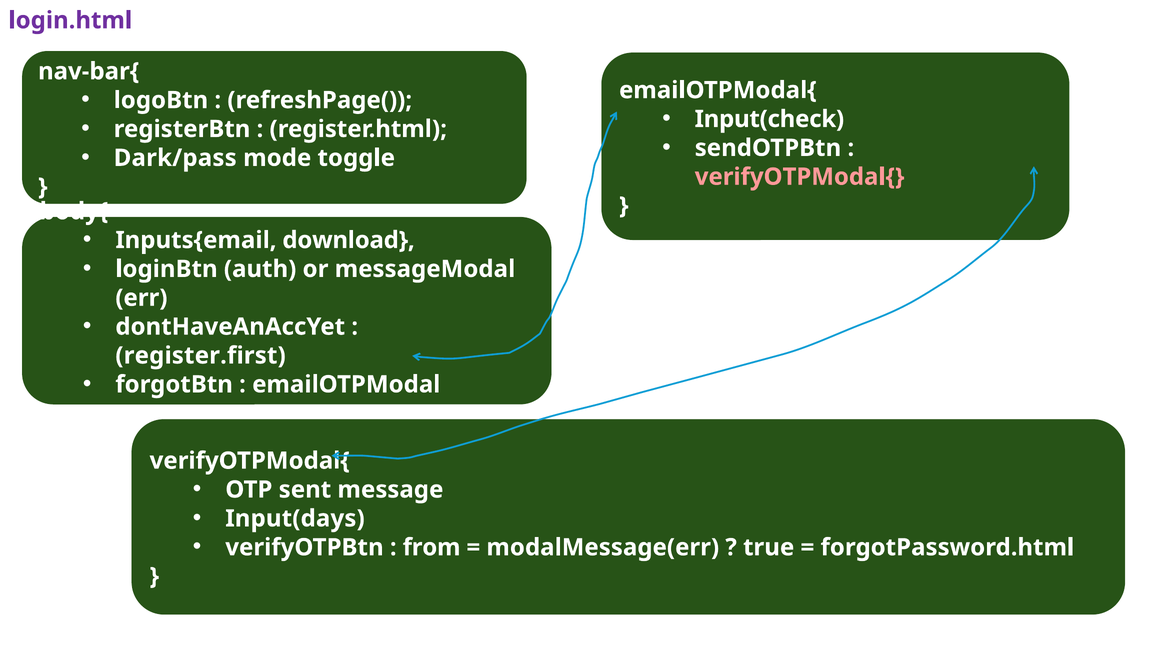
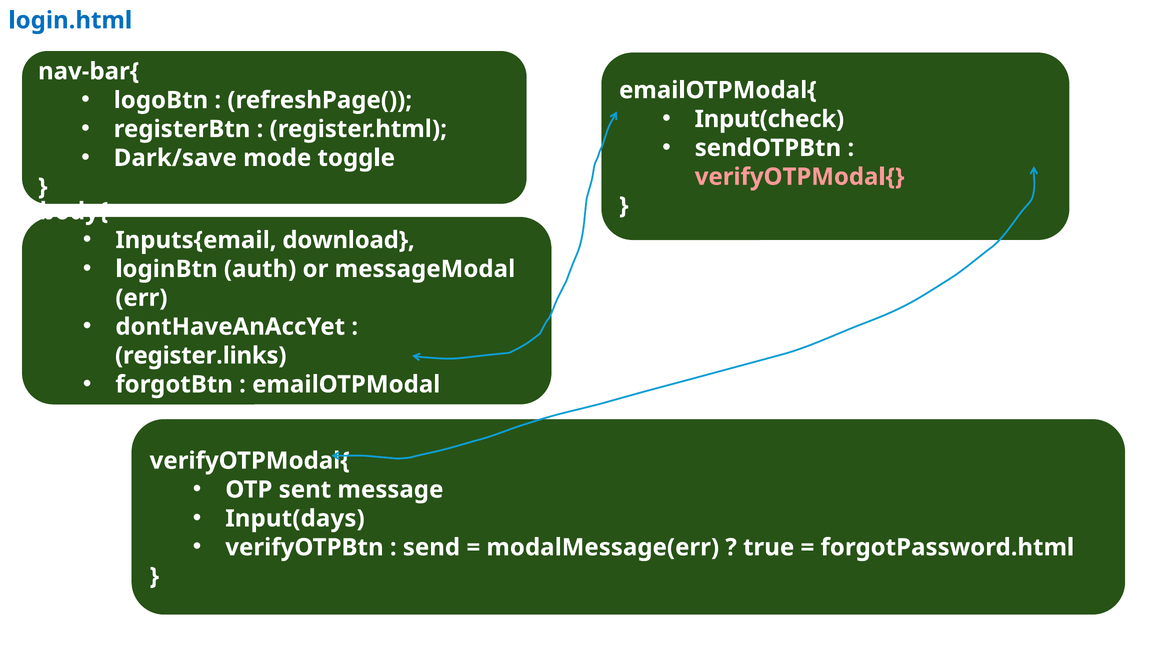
login.html colour: purple -> blue (70, 20)
Dark/pass: Dark/pass -> Dark/save (175, 158)
register.first: register.first -> register.links (201, 355)
from: from -> send (431, 547)
